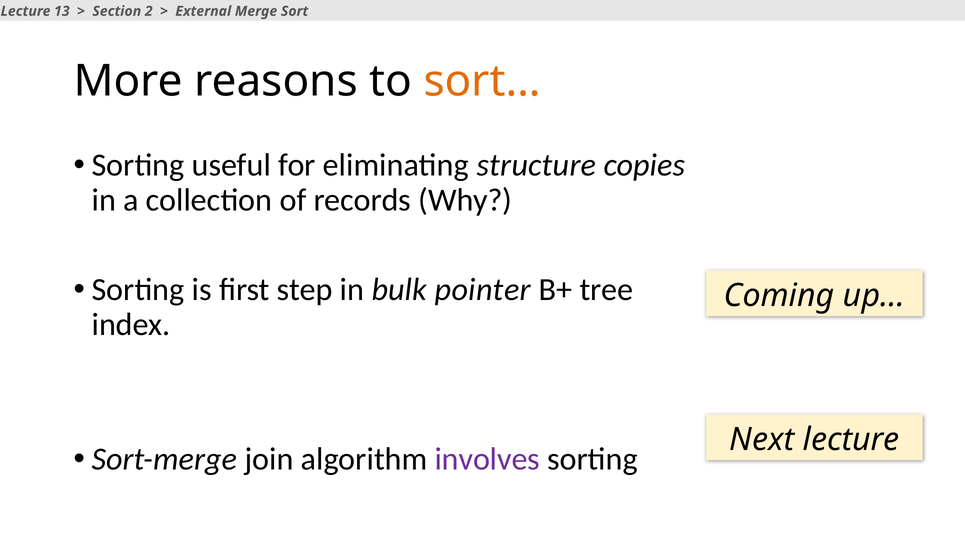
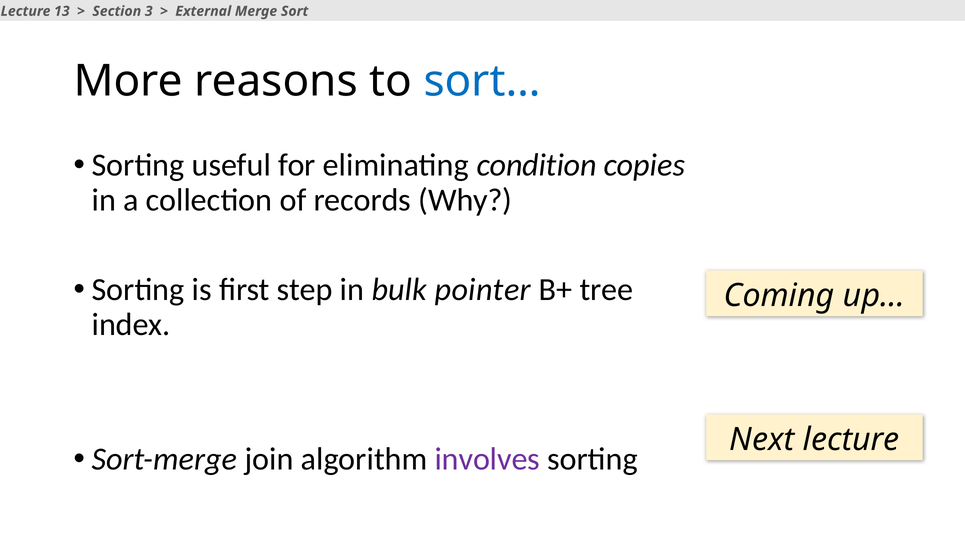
2: 2 -> 3 (149, 11)
sort… colour: orange -> blue (482, 81)
structure: structure -> condition (537, 165)
